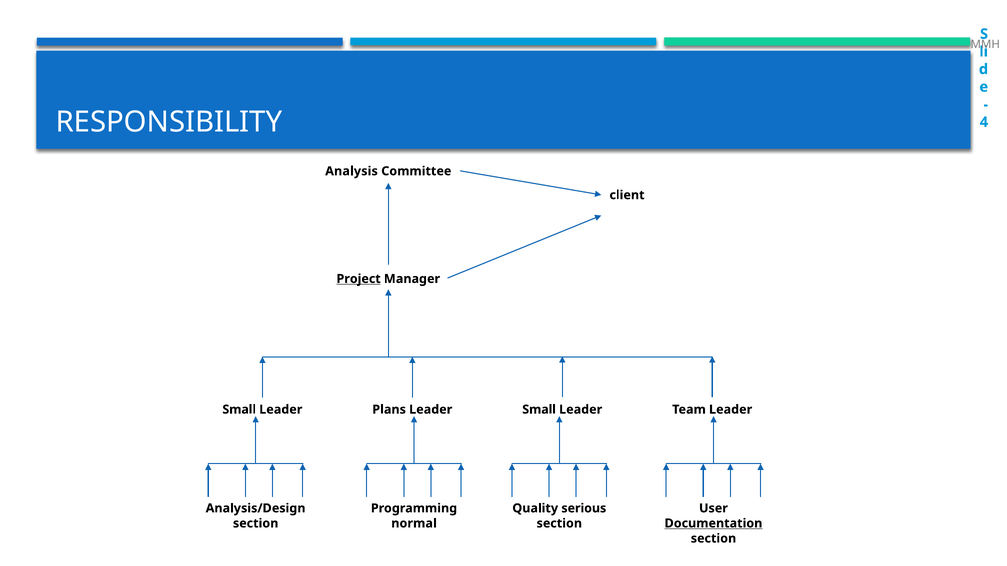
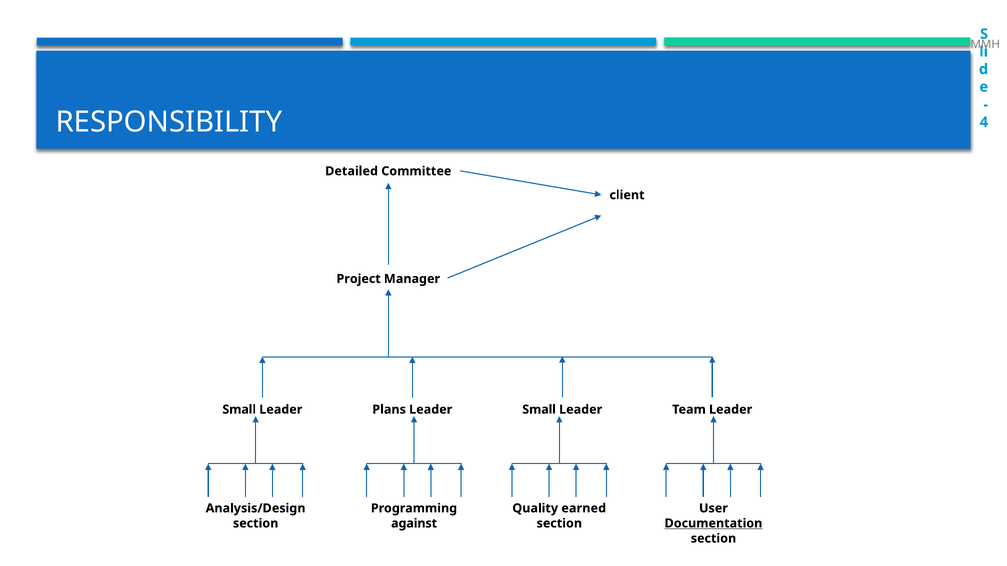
Analysis: Analysis -> Detailed (352, 171)
Project underline: present -> none (359, 279)
serious: serious -> earned (584, 509)
normal: normal -> against (414, 524)
